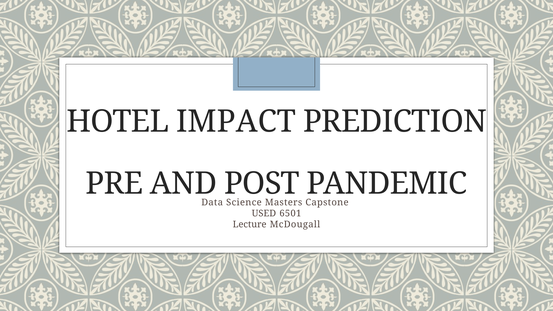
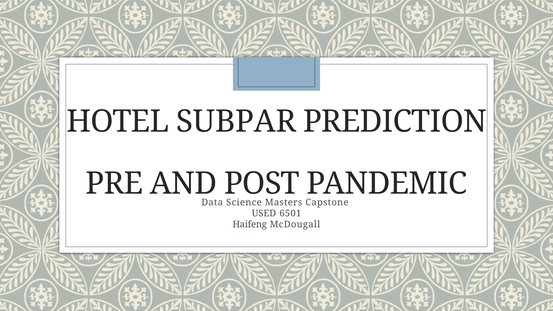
IMPACT: IMPACT -> SUBPAR (236, 122)
Lecture: Lecture -> Haifeng (250, 224)
